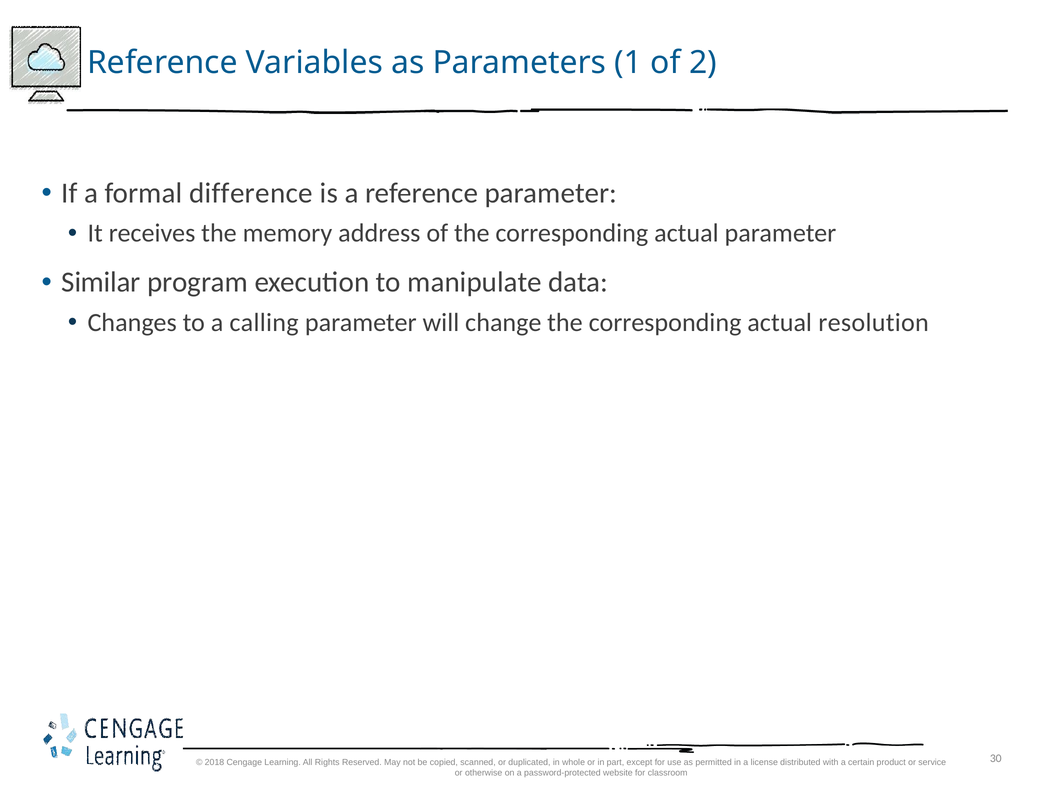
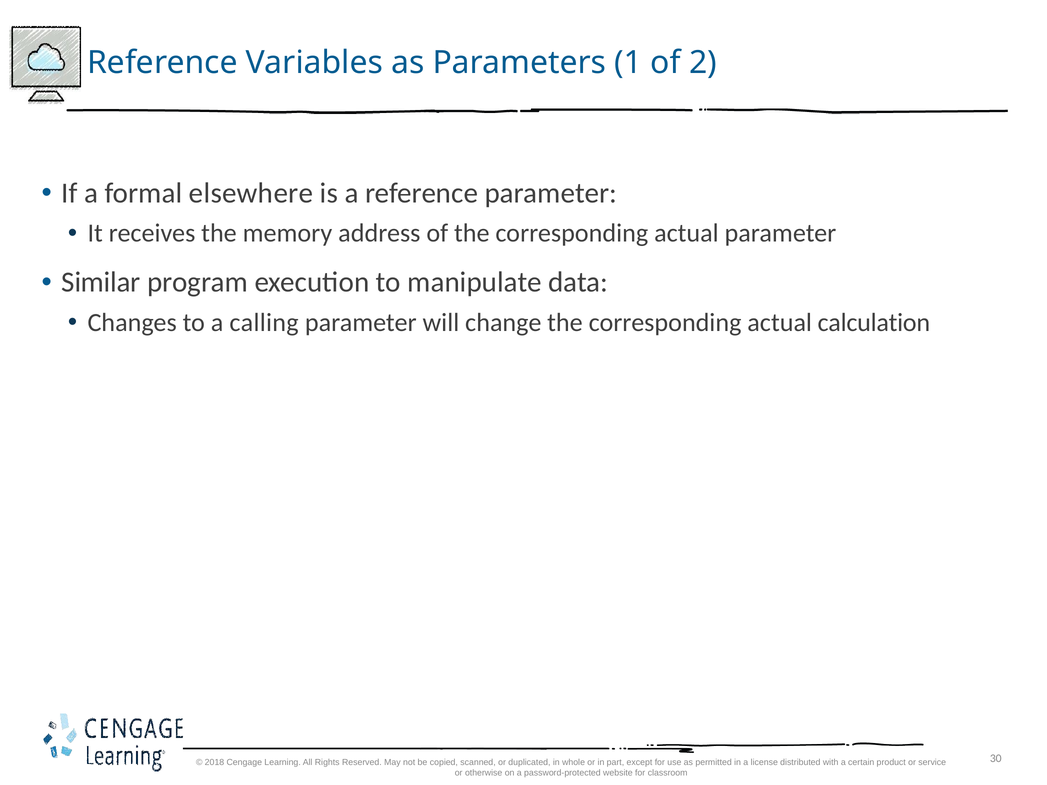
difference: difference -> elsewhere (251, 193)
resolution: resolution -> calculation (874, 323)
